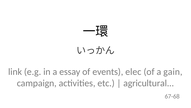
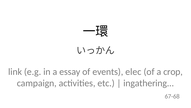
gain: gain -> crop (173, 71)
agricultural: agricultural -> ingathering (149, 83)
